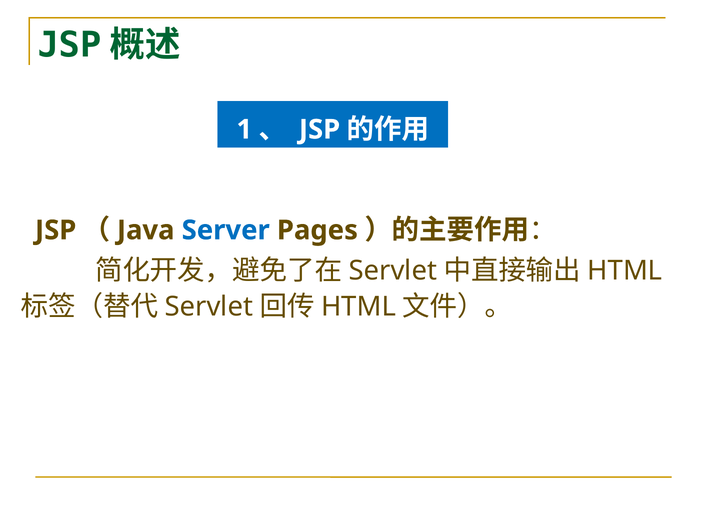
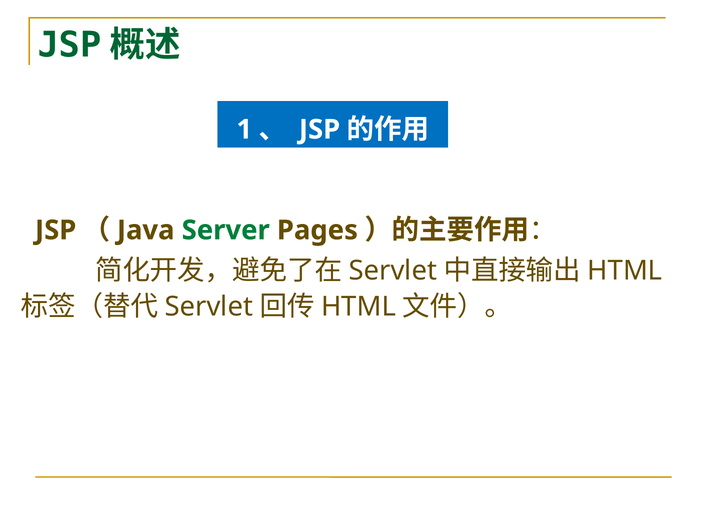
Server colour: blue -> green (226, 230)
